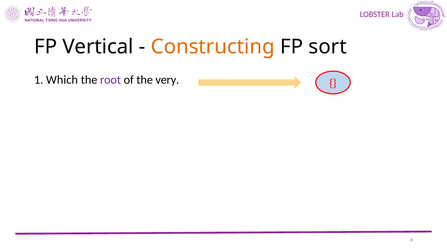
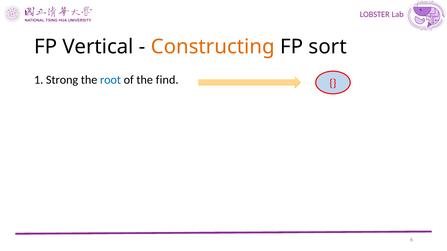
Which: Which -> Strong (62, 80)
root colour: purple -> blue (111, 80)
very: very -> find (167, 80)
